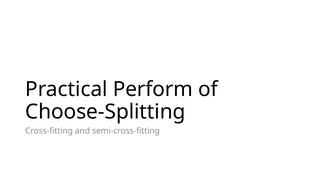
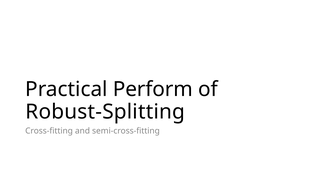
Choose-Splitting: Choose-Splitting -> Robust-Splitting (105, 112)
